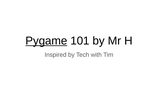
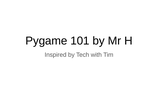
Pygame underline: present -> none (46, 41)
